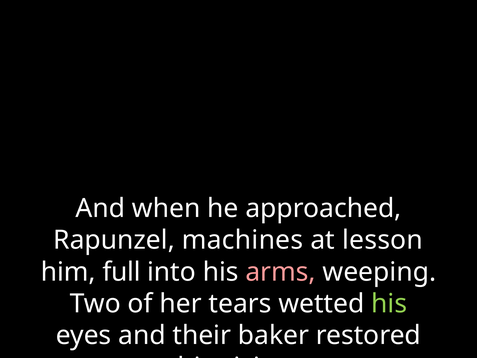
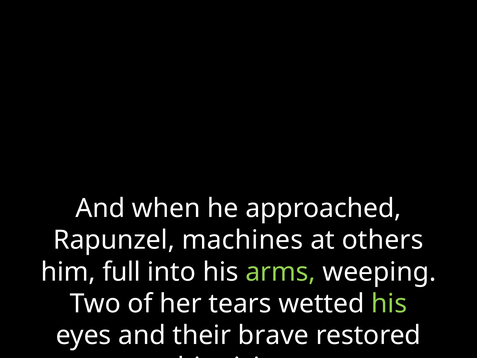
lesson: lesson -> others (383, 240)
arms colour: pink -> light green (281, 272)
baker: baker -> brave (273, 335)
